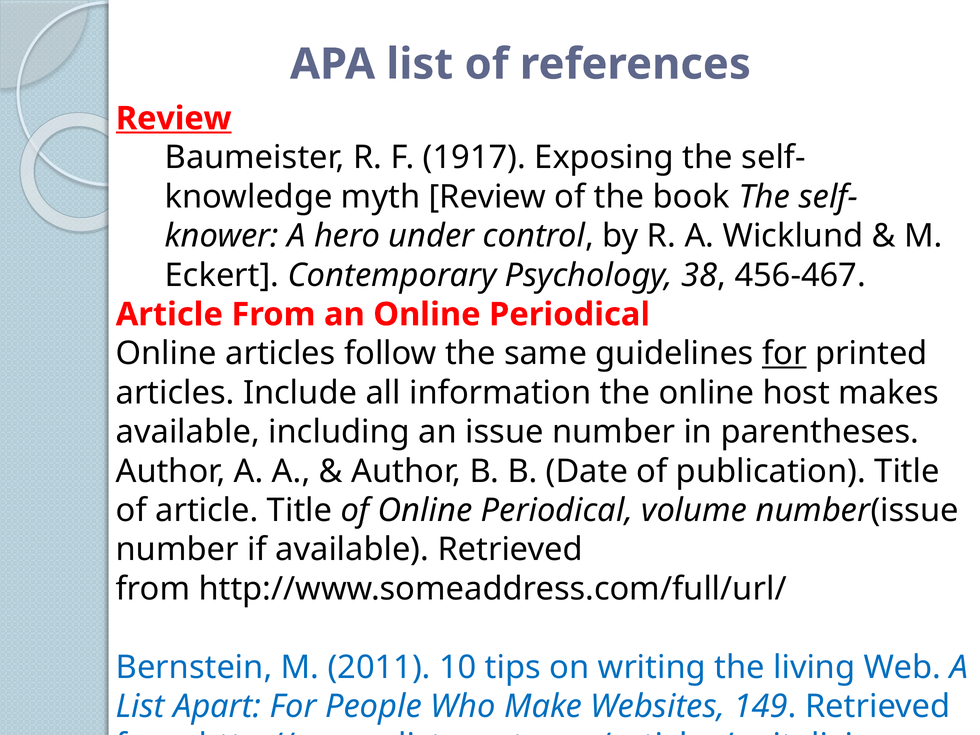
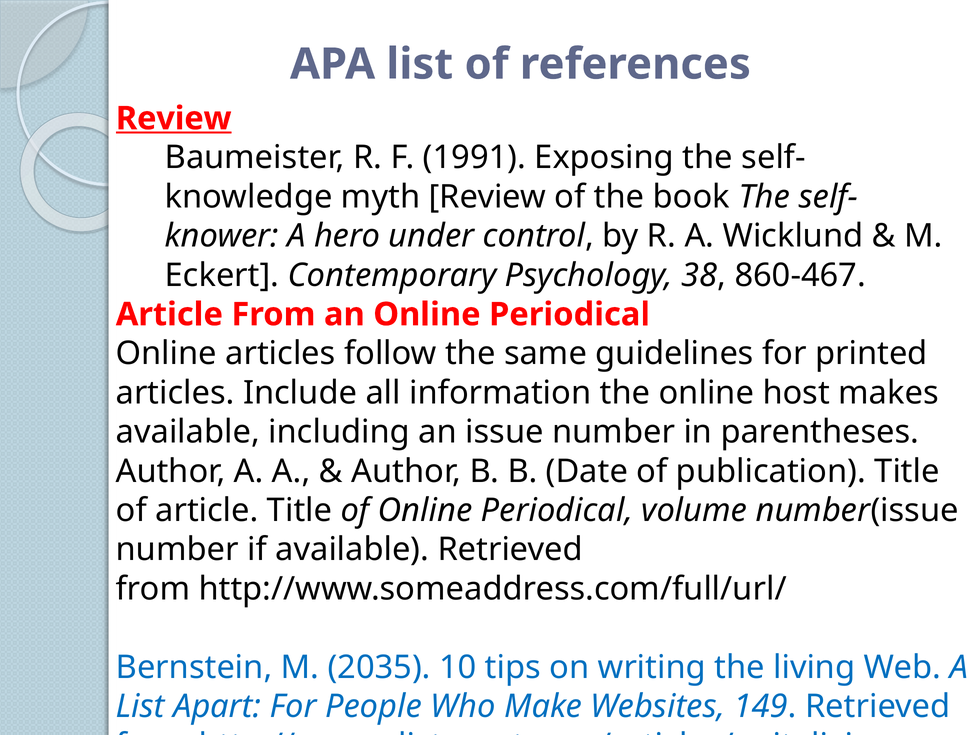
1917: 1917 -> 1991 (474, 158)
456-467: 456-467 -> 860-467 (800, 275)
for underline: present -> none (784, 354)
2011: 2011 -> 2035 (379, 667)
